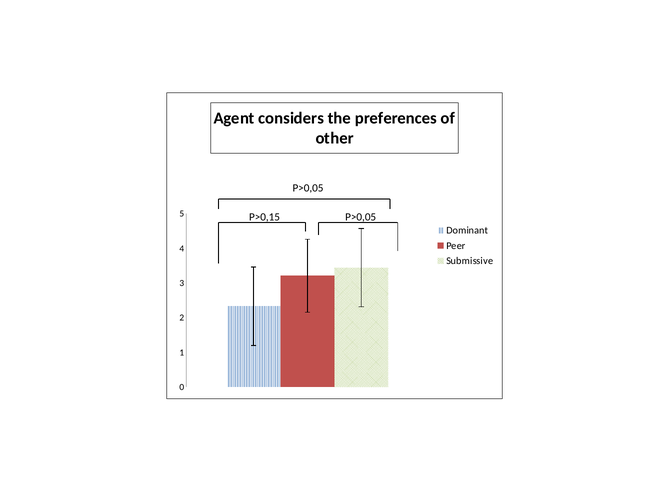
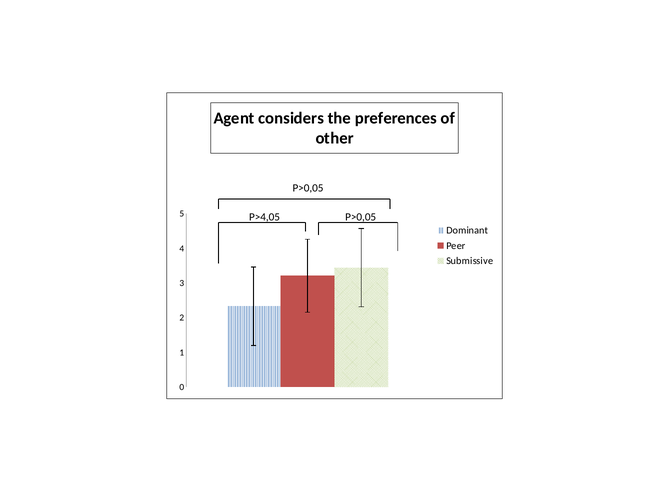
P>0,15: P>0,15 -> P>4,05 (265, 217)
